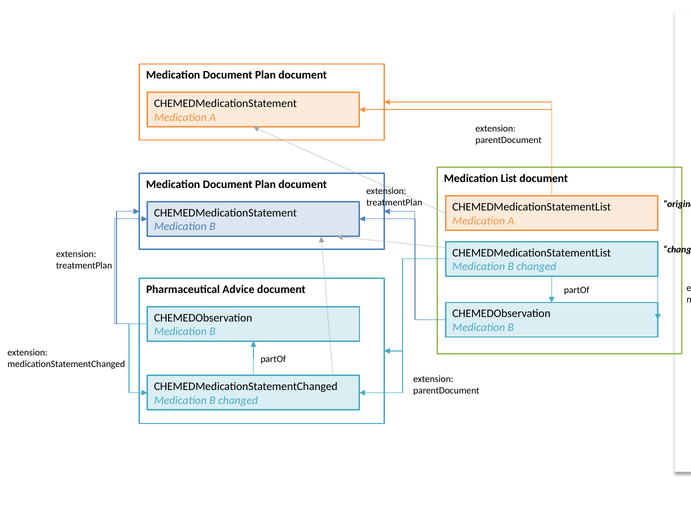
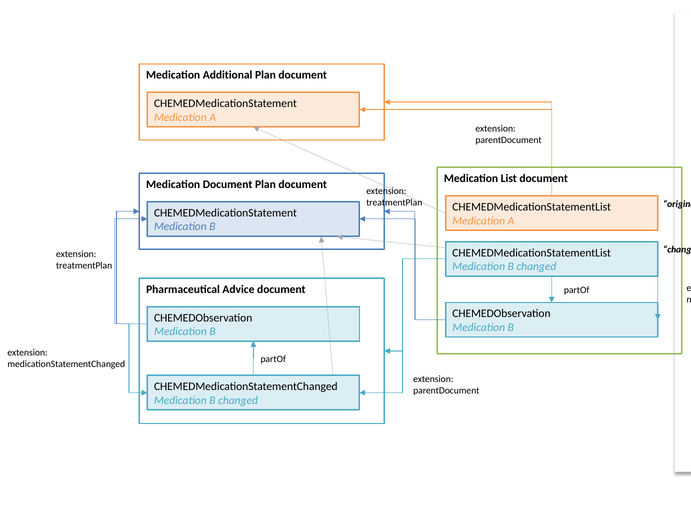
Document: Document -> Additional (228, 75)
